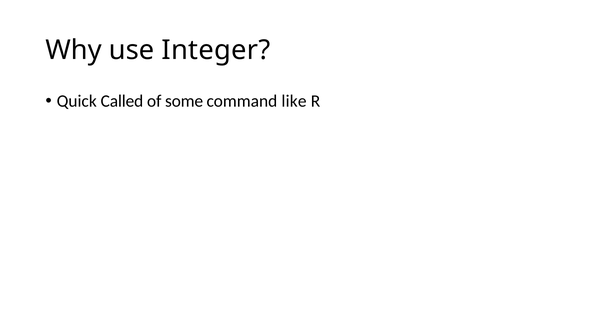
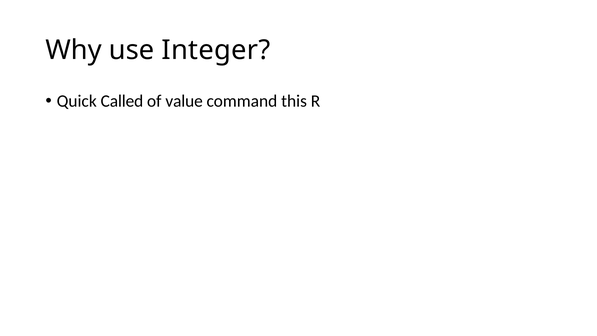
some: some -> value (184, 101)
like: like -> this (294, 101)
